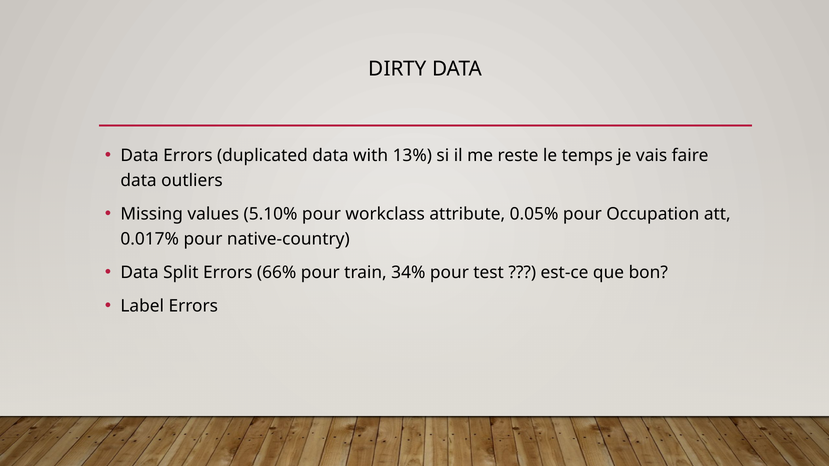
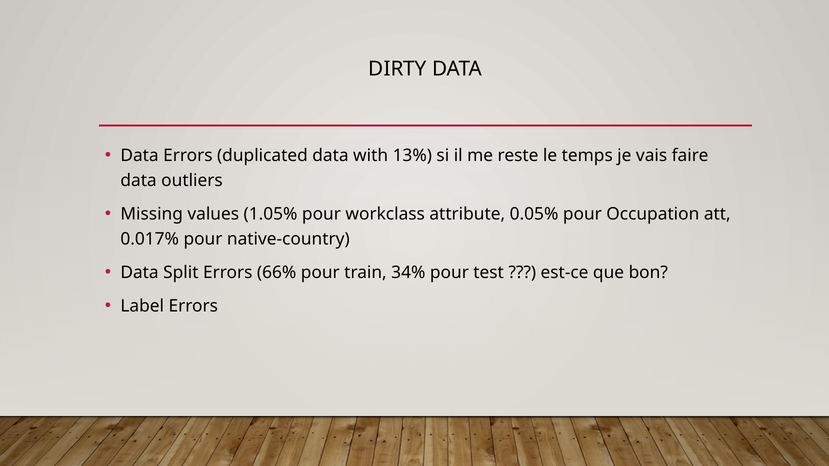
5.10%: 5.10% -> 1.05% (271, 214)
